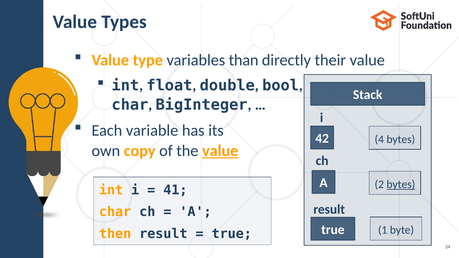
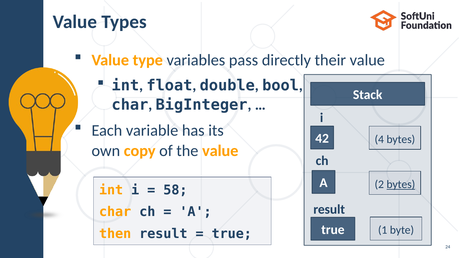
than: than -> pass (244, 60)
value underline: present -> none (220, 151)
41: 41 -> 58 (175, 190)
